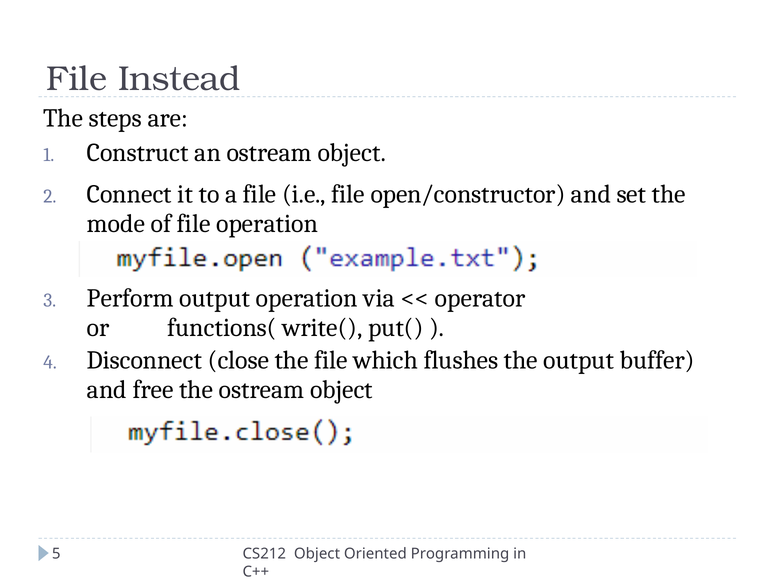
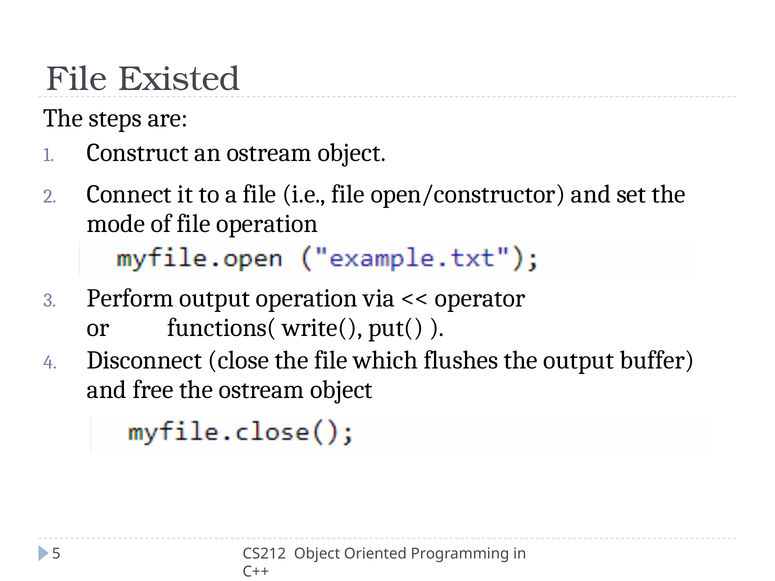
Instead: Instead -> Existed (179, 79)
